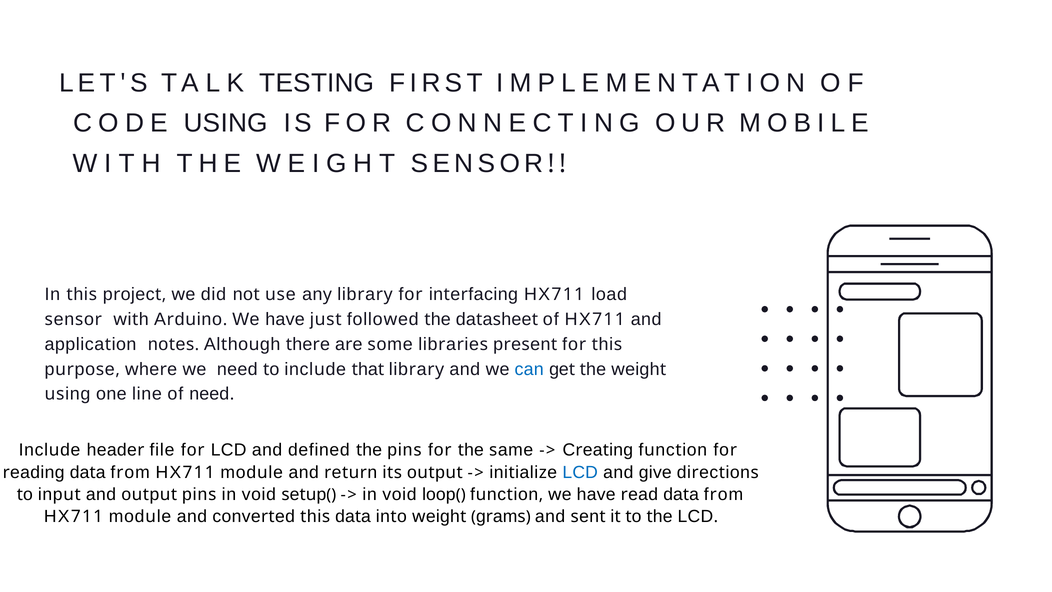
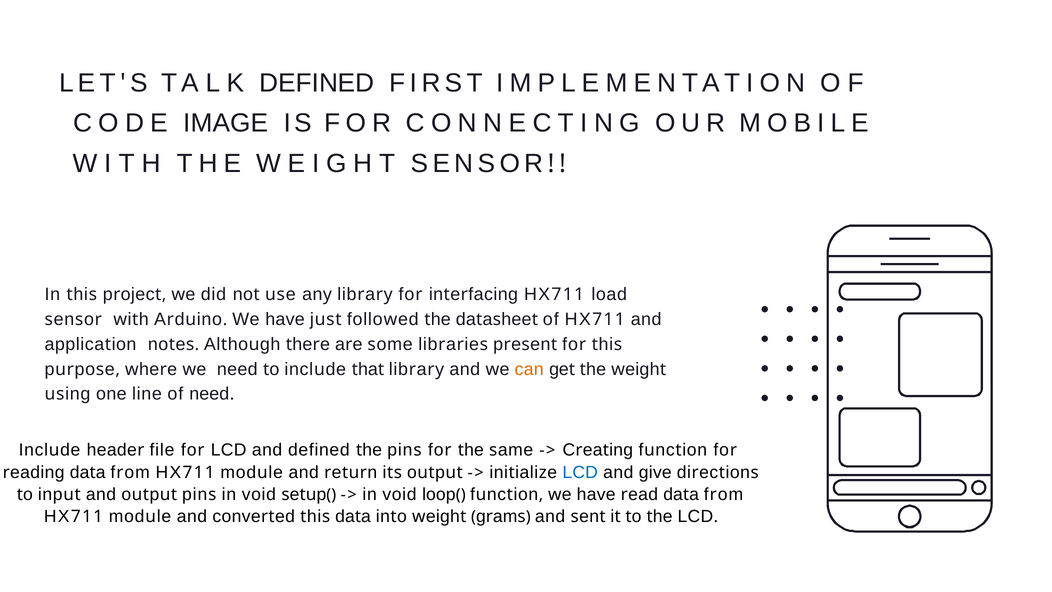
TALK TESTING: TESTING -> DEFINED (317, 83)
USING: USING -> IMAGE (226, 123)
can colour: blue -> orange (529, 369)
